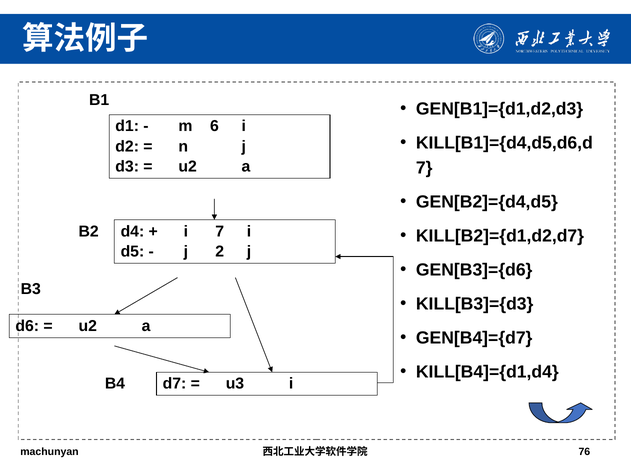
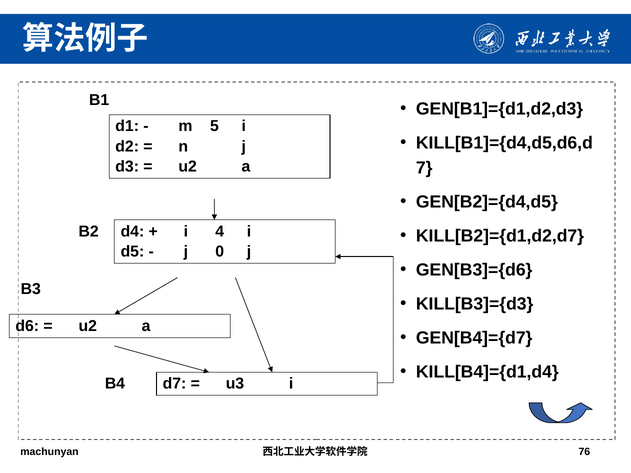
6: 6 -> 5 (214, 126)
i 7: 7 -> 4 (220, 231)
2: 2 -> 0 (220, 252)
